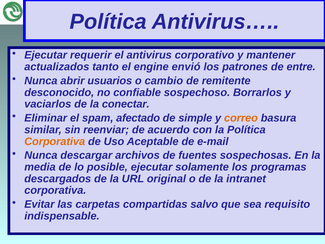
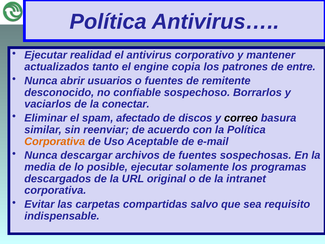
requerir: requerir -> realidad (91, 55)
envió: envió -> copia (186, 67)
o cambio: cambio -> fuentes (164, 81)
simple: simple -> discos (195, 118)
correo colour: orange -> black (241, 118)
